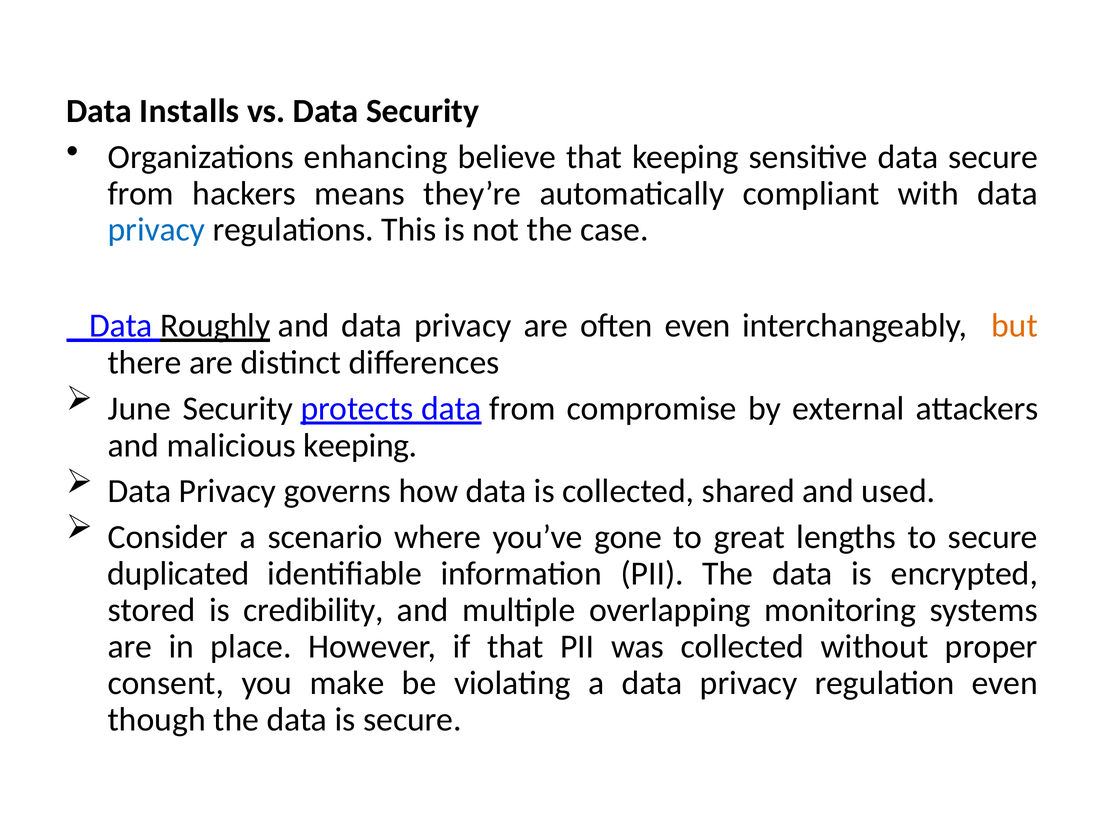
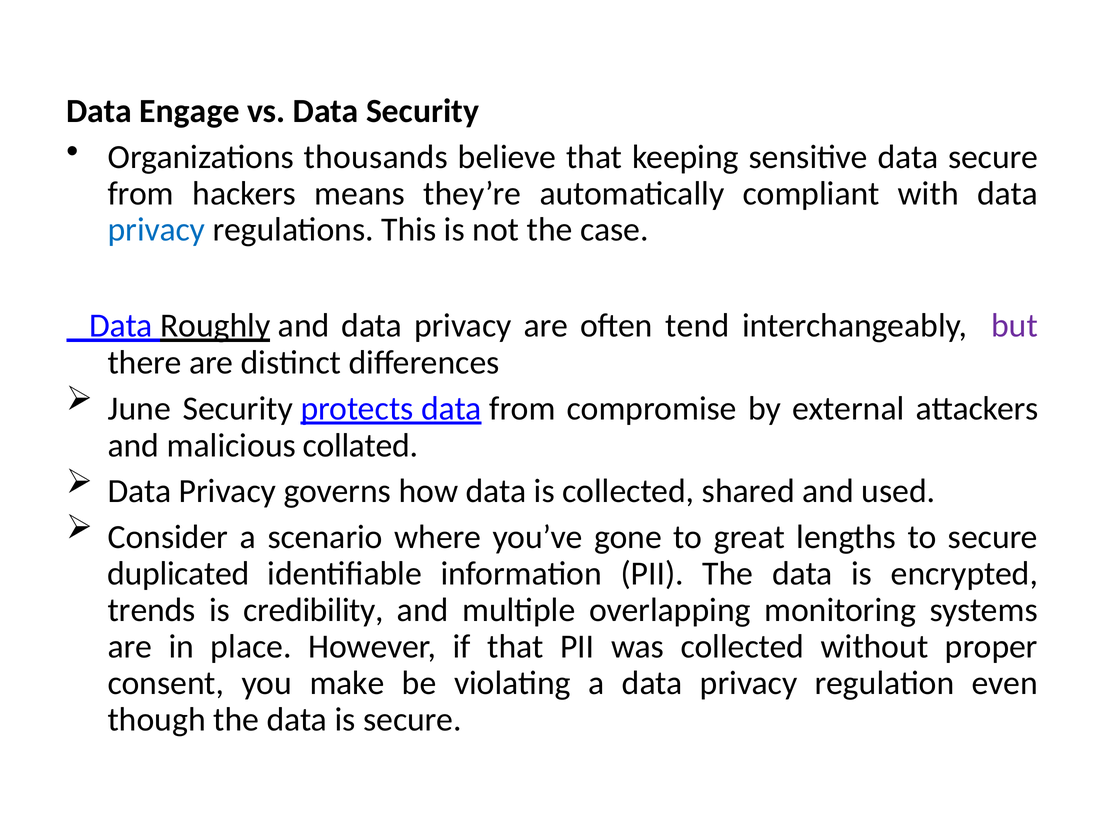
Installs: Installs -> Engage (189, 111)
enhancing: enhancing -> thousands (376, 157)
often even: even -> tend (697, 326)
but colour: orange -> purple (1014, 326)
malicious keeping: keeping -> collated (360, 445)
stored: stored -> trends (152, 610)
